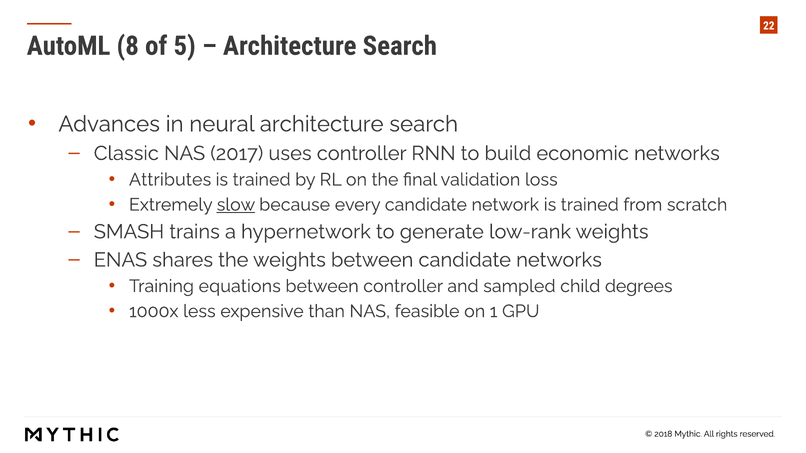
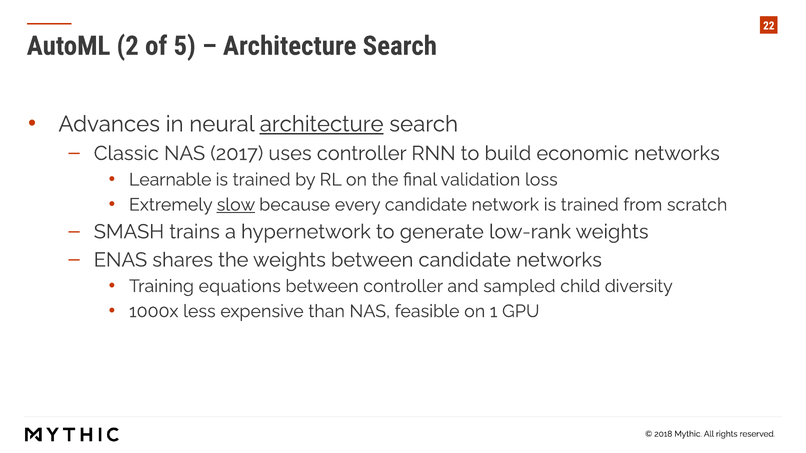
8: 8 -> 2 (128, 46)
architecture underline: none -> present (322, 124)
Attributes: Attributes -> Learnable (170, 180)
degrees: degrees -> diversity (639, 286)
